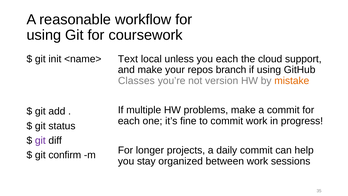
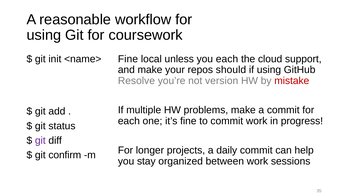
Text: Text -> Fine (128, 59)
branch: branch -> should (231, 70)
Classes: Classes -> Resolve (136, 81)
mistake colour: orange -> red (292, 81)
